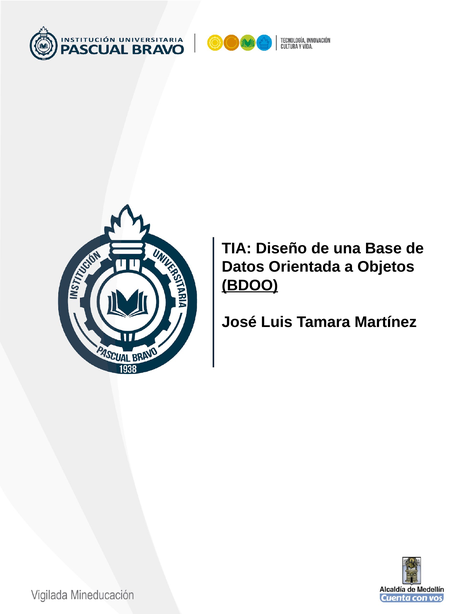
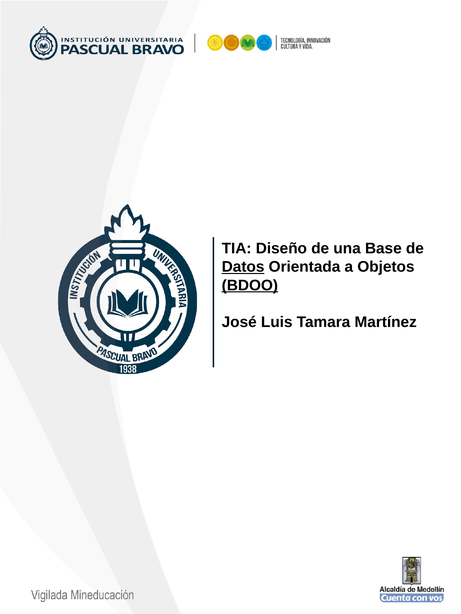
Datos underline: none -> present (243, 267)
